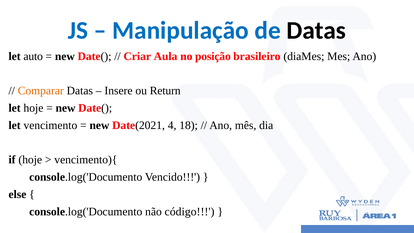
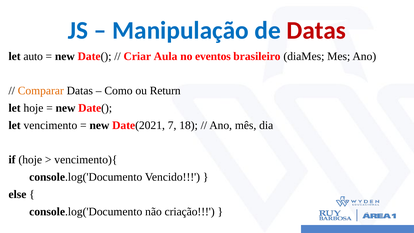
Datas colour: black -> red (316, 30)
posição: posição -> eventos (213, 56)
Insere: Insere -> Como (118, 91)
4: 4 -> 7 (172, 125)
código: código -> criação (190, 212)
